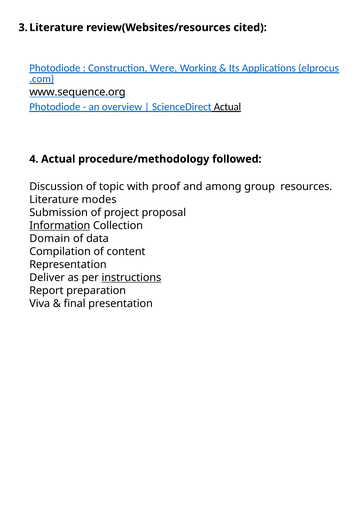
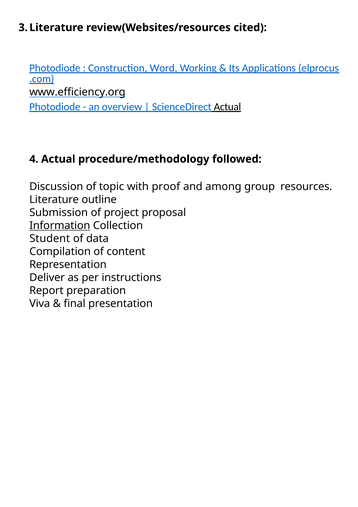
Were: Were -> Word (164, 68)
www.sequence.org: www.sequence.org -> www.efficiency.org (77, 92)
modes: modes -> outline (99, 199)
Domain: Domain -> Student (50, 238)
instructions underline: present -> none (131, 277)
